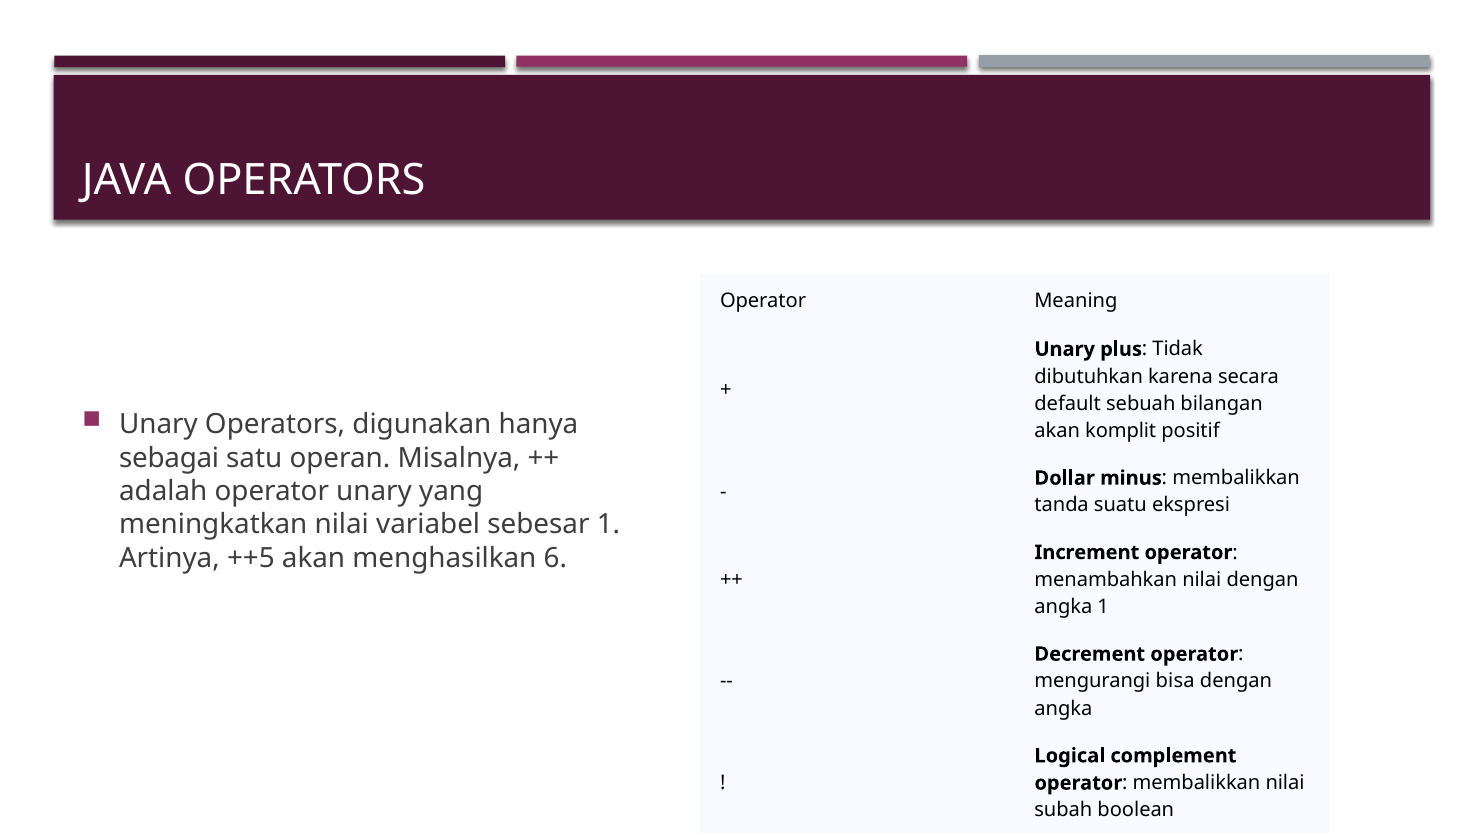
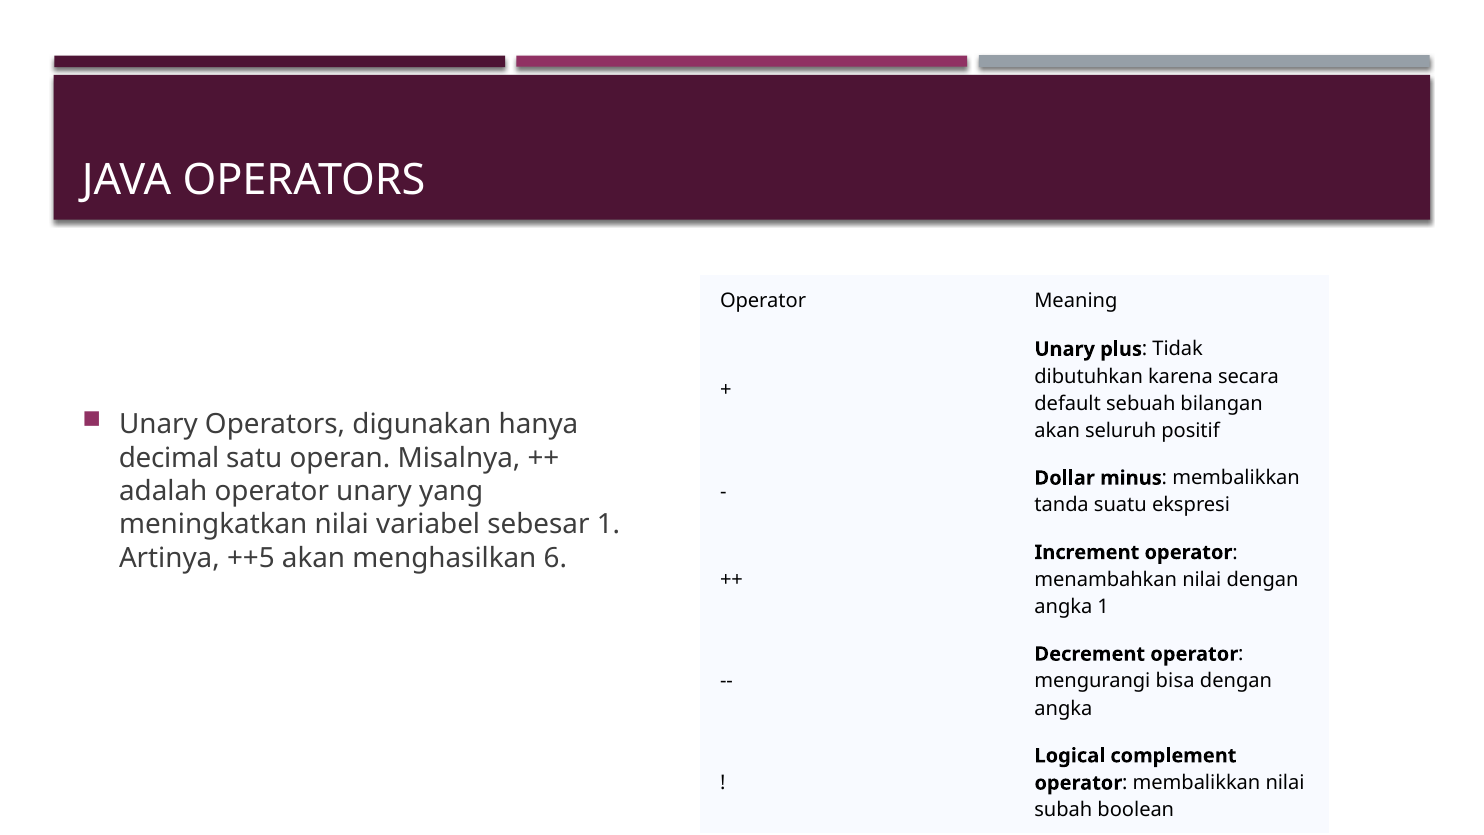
komplit: komplit -> seluruh (1121, 431)
sebagai: sebagai -> decimal (169, 458)
